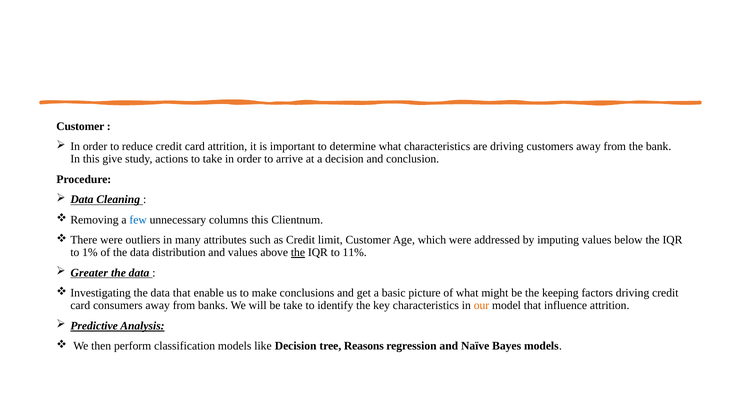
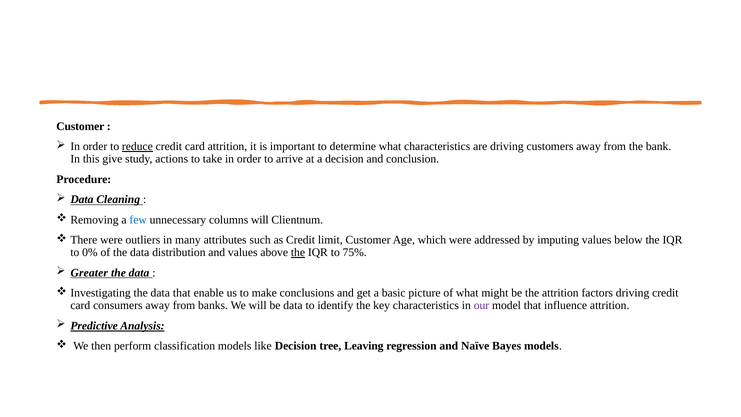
reduce underline: none -> present (137, 146)
columns this: this -> will (260, 220)
1%: 1% -> 0% (90, 252)
11%: 11% -> 75% (355, 252)
the keeping: keeping -> attrition (560, 293)
be take: take -> data (293, 305)
our colour: orange -> purple (481, 305)
Reasons: Reasons -> Leaving (364, 346)
